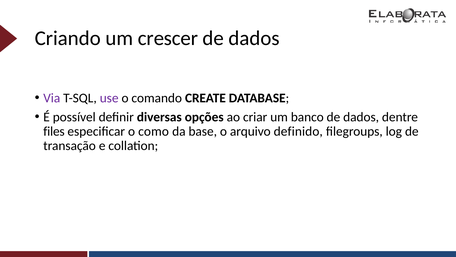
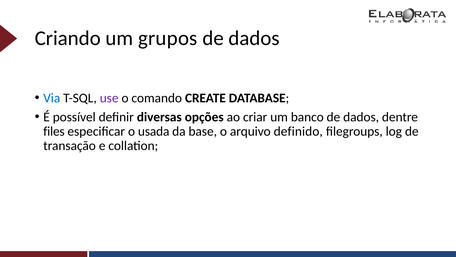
crescer: crescer -> grupos (168, 38)
Via colour: purple -> blue (52, 98)
como: como -> usada (154, 131)
